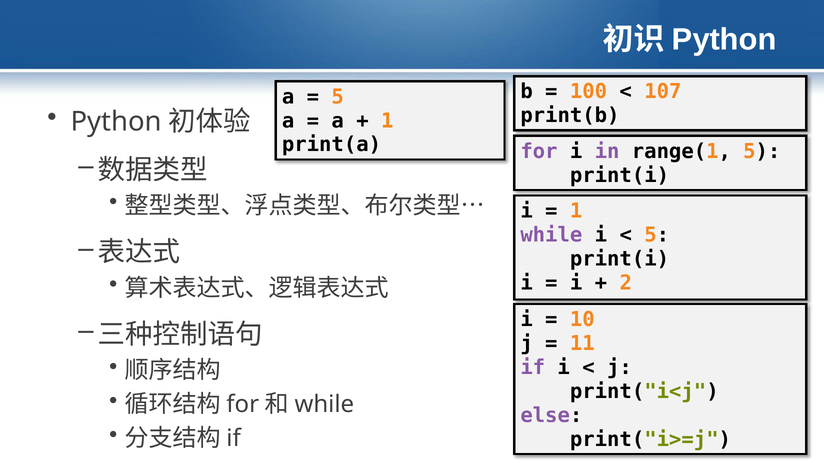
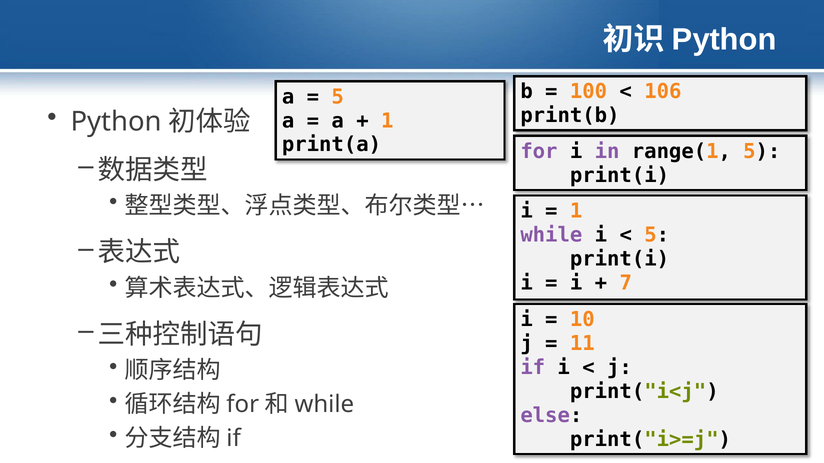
107: 107 -> 106 (663, 92)
2: 2 -> 7 (626, 283)
